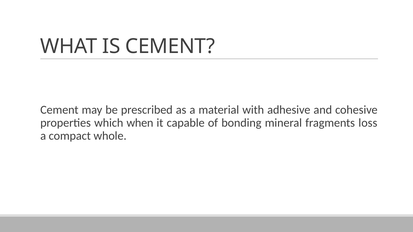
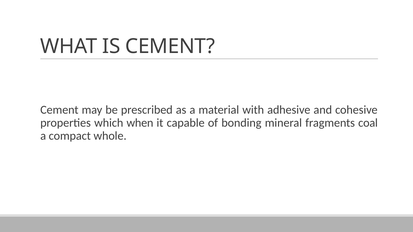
loss: loss -> coal (368, 123)
